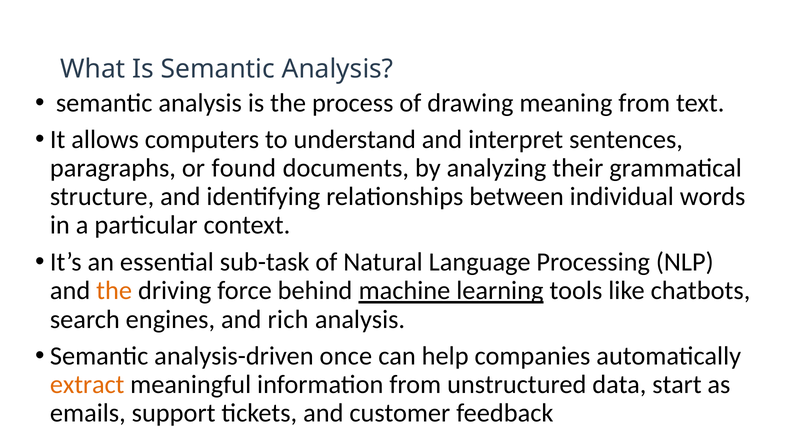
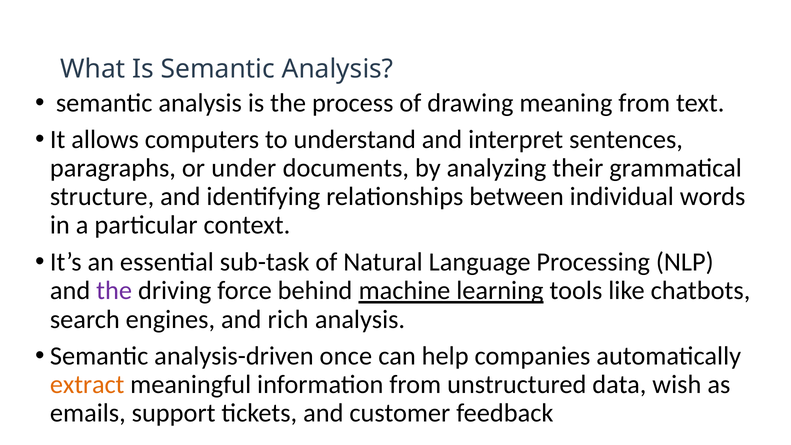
found: found -> under (244, 168)
the colour: orange -> purple (114, 291)
start: start -> wish (677, 385)
